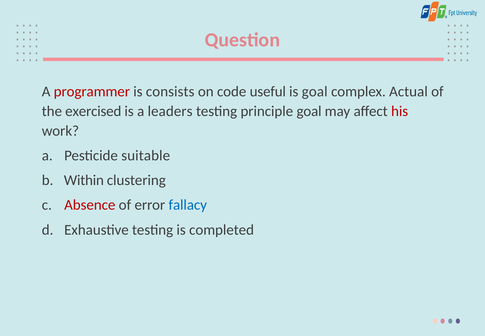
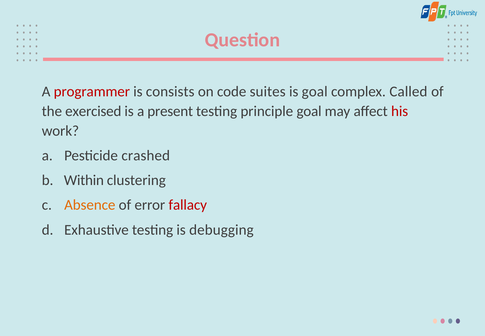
useful: useful -> suites (268, 91)
Actual: Actual -> Called (408, 91)
leaders: leaders -> present (170, 111)
suitable: suitable -> crashed (146, 155)
Absence colour: red -> orange (90, 205)
fallacy colour: blue -> red (188, 205)
completed: completed -> debugging (221, 230)
